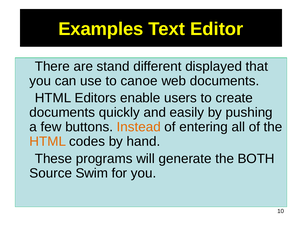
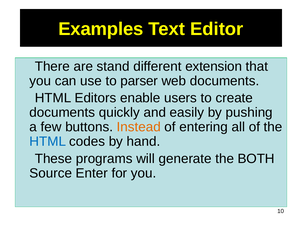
displayed: displayed -> extension (214, 67)
canoe: canoe -> parser (139, 81)
HTML colour: orange -> blue (48, 142)
Swim: Swim -> Enter (92, 173)
